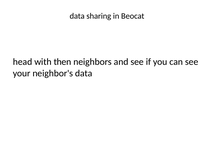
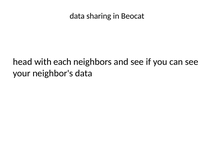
then: then -> each (62, 62)
